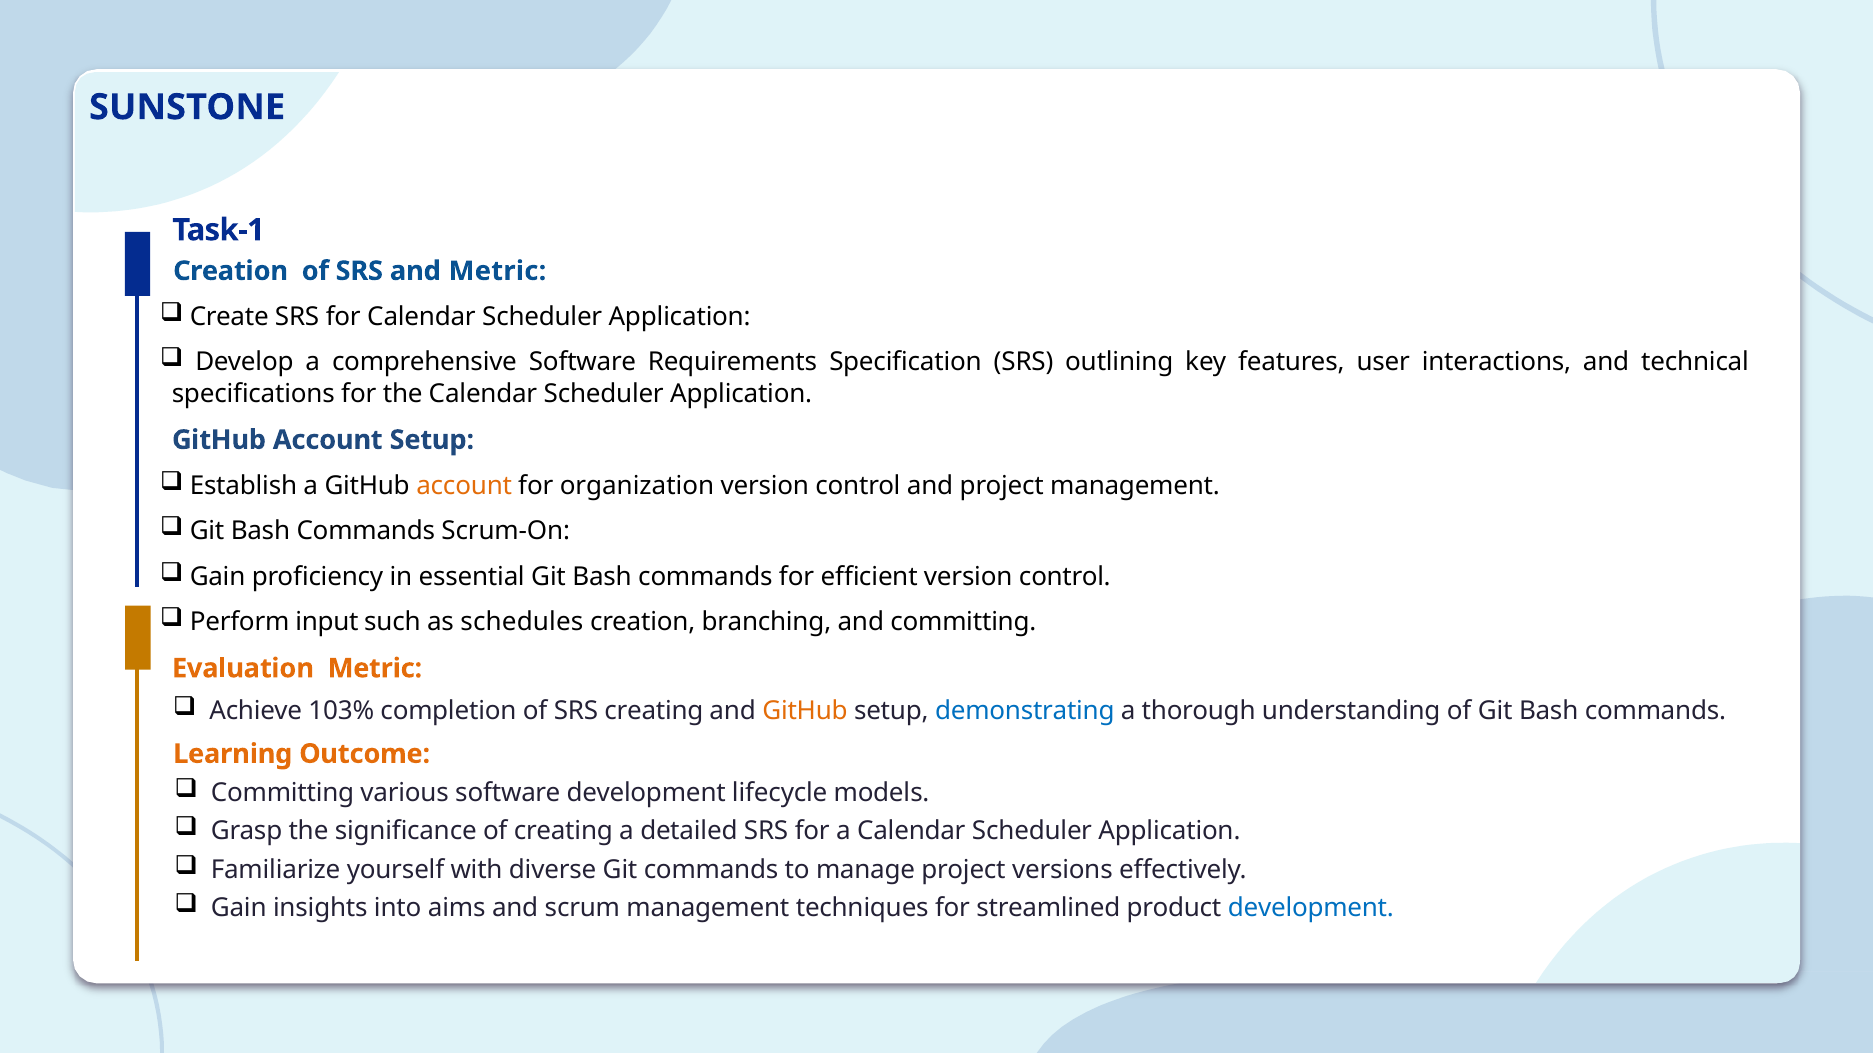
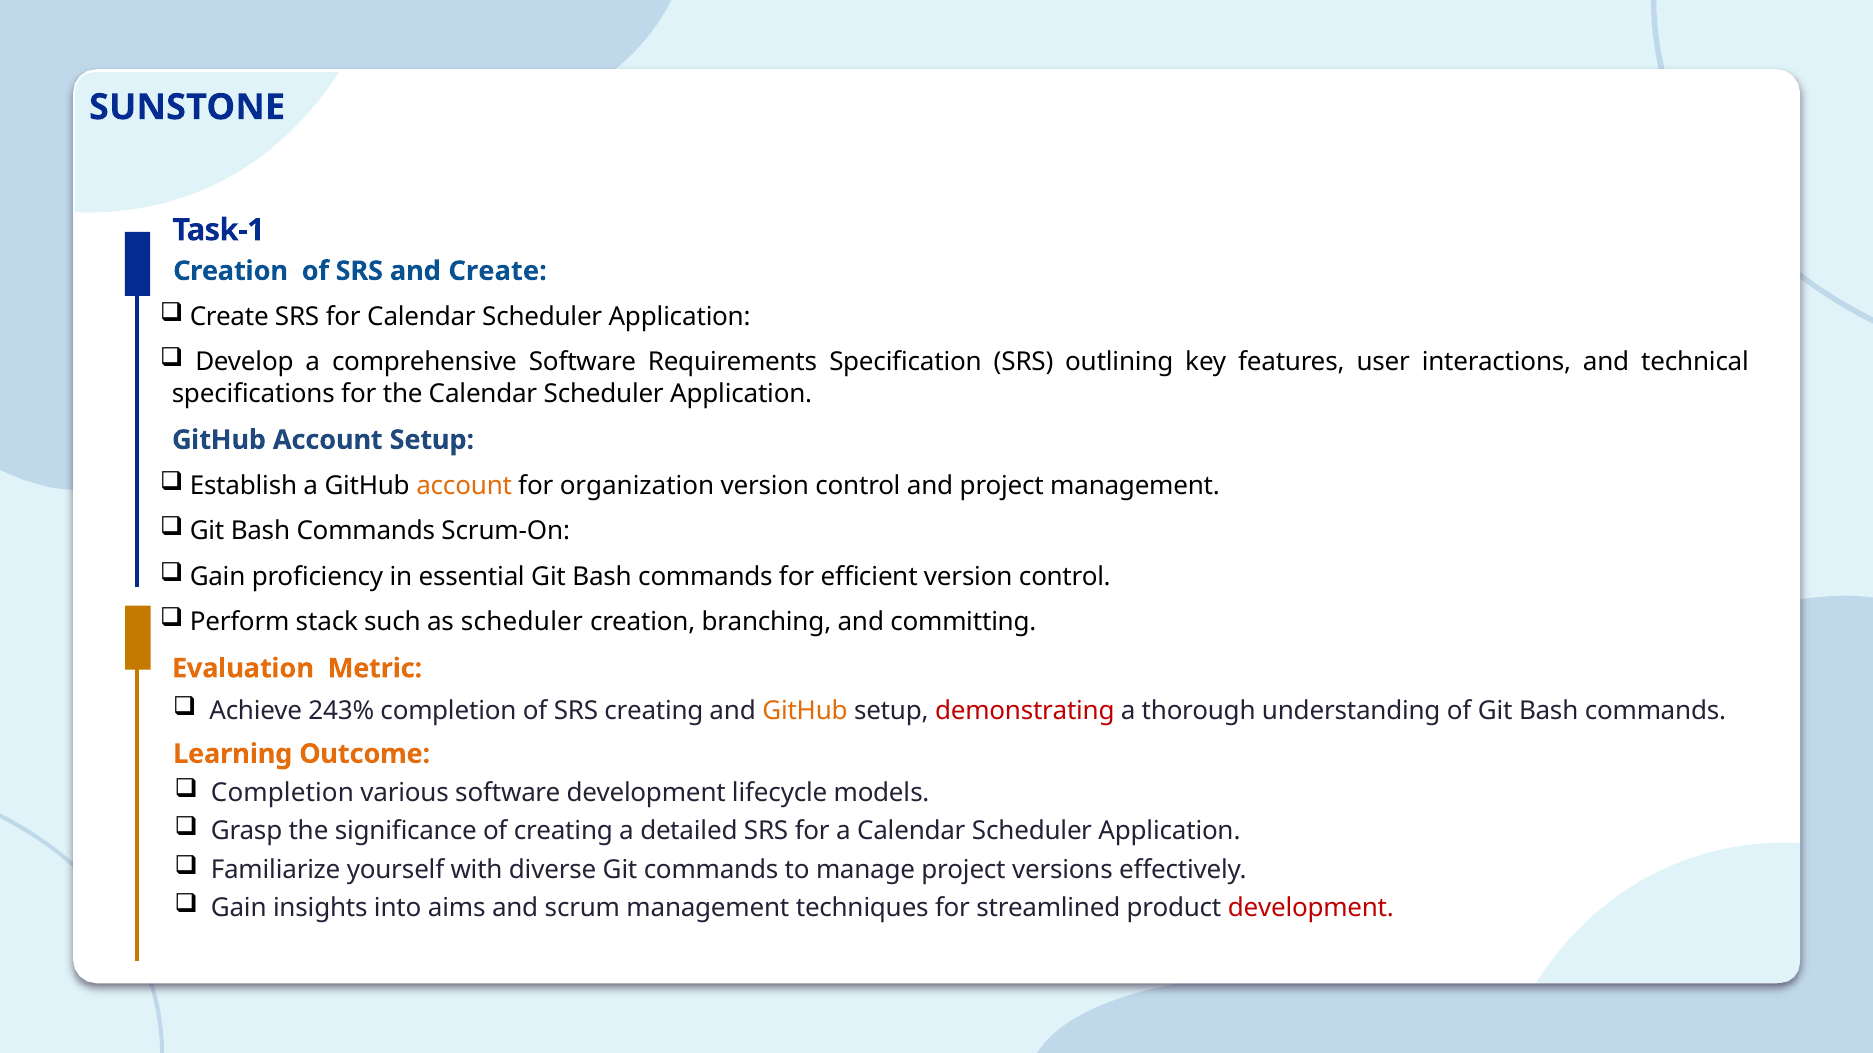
and Metric: Metric -> Create (498, 271)
input: input -> stack (327, 622)
as schedules: schedules -> scheduler (522, 622)
103%: 103% -> 243% (341, 711)
demonstrating colour: blue -> red (1025, 711)
Committing: Committing -> Completion (282, 793)
development colour: blue -> red (1311, 909)
